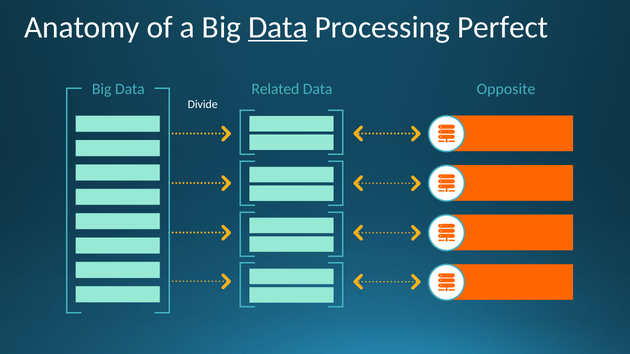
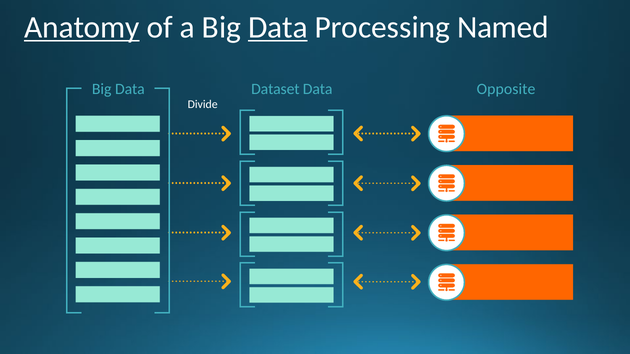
Anatomy underline: none -> present (82, 27)
Perfect: Perfect -> Named (503, 27)
Related: Related -> Dataset (275, 89)
